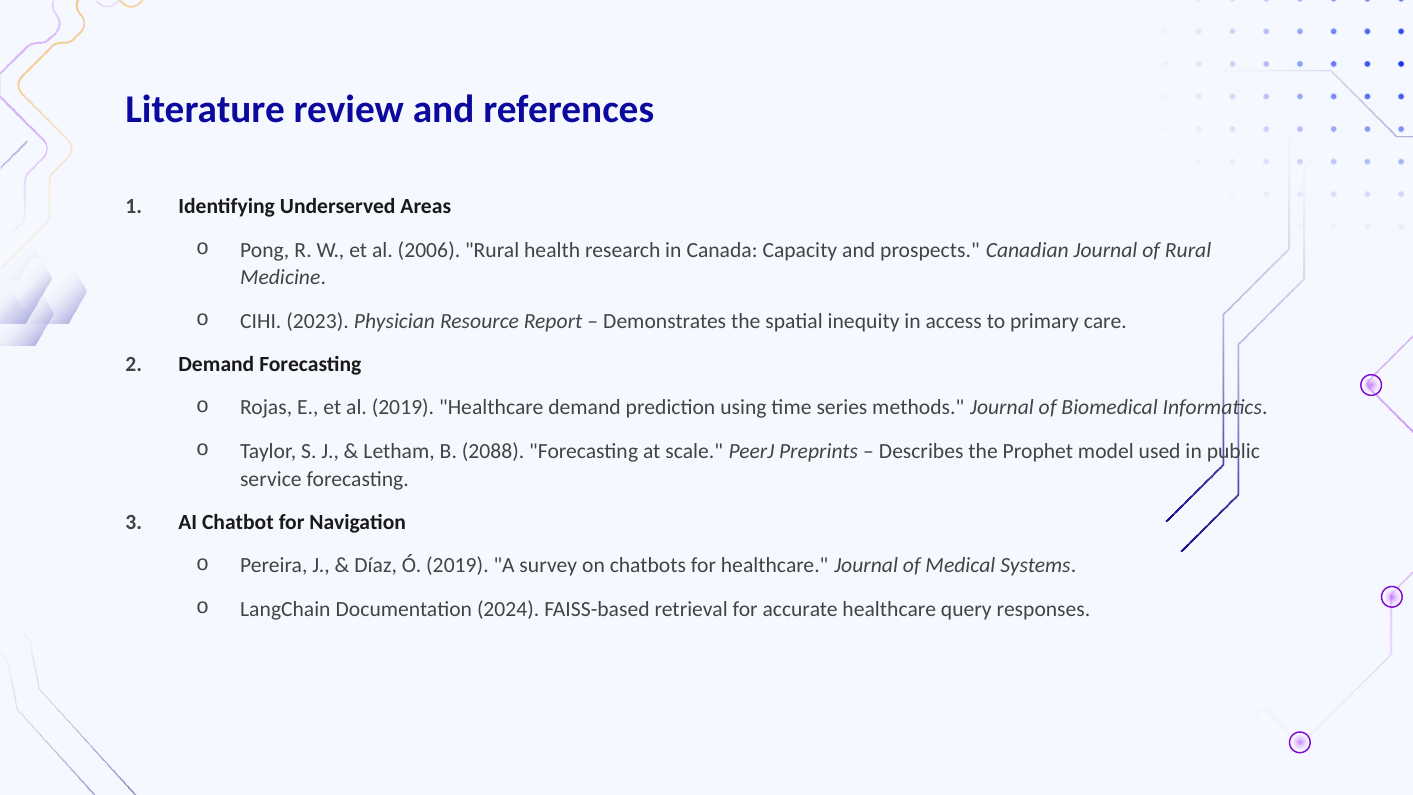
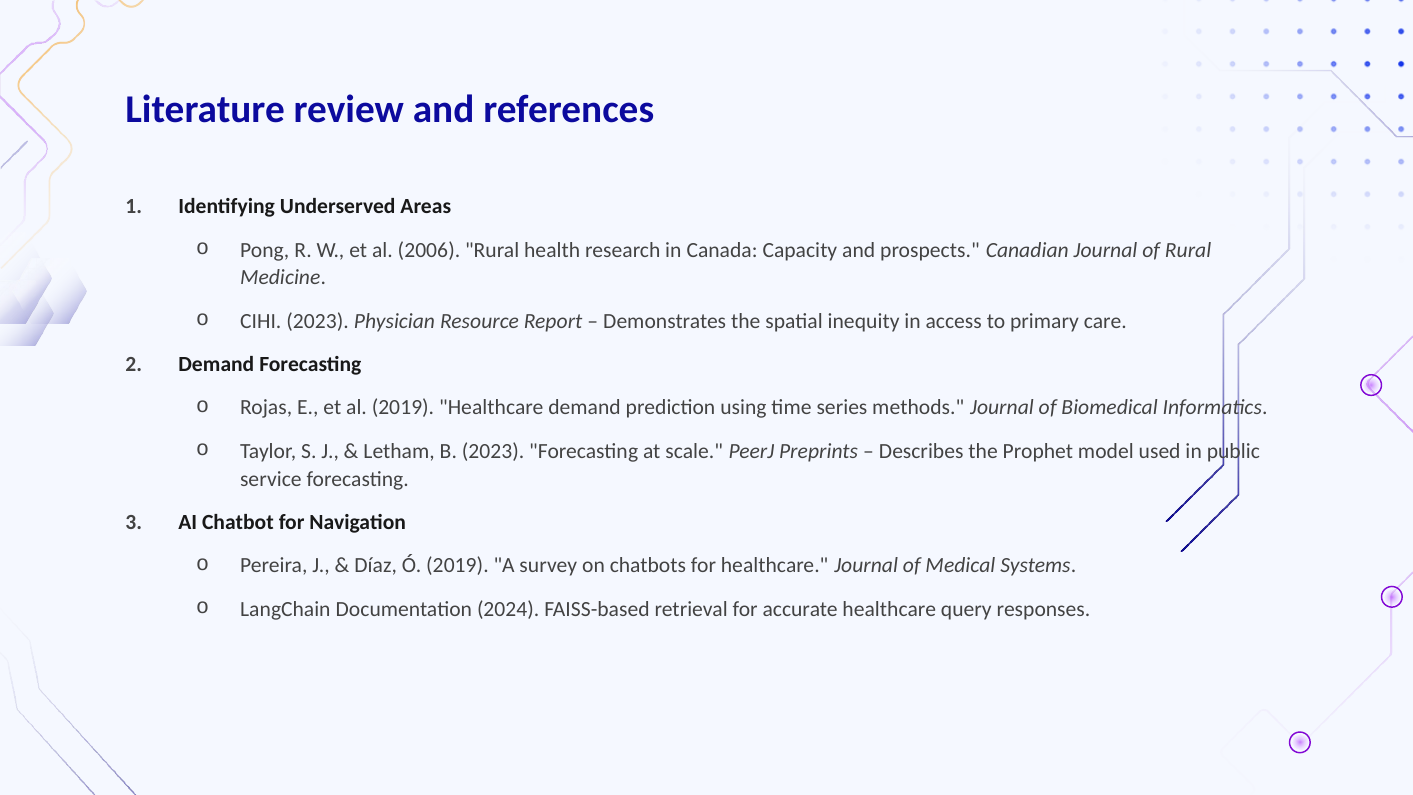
B 2088: 2088 -> 2023 (493, 451)
